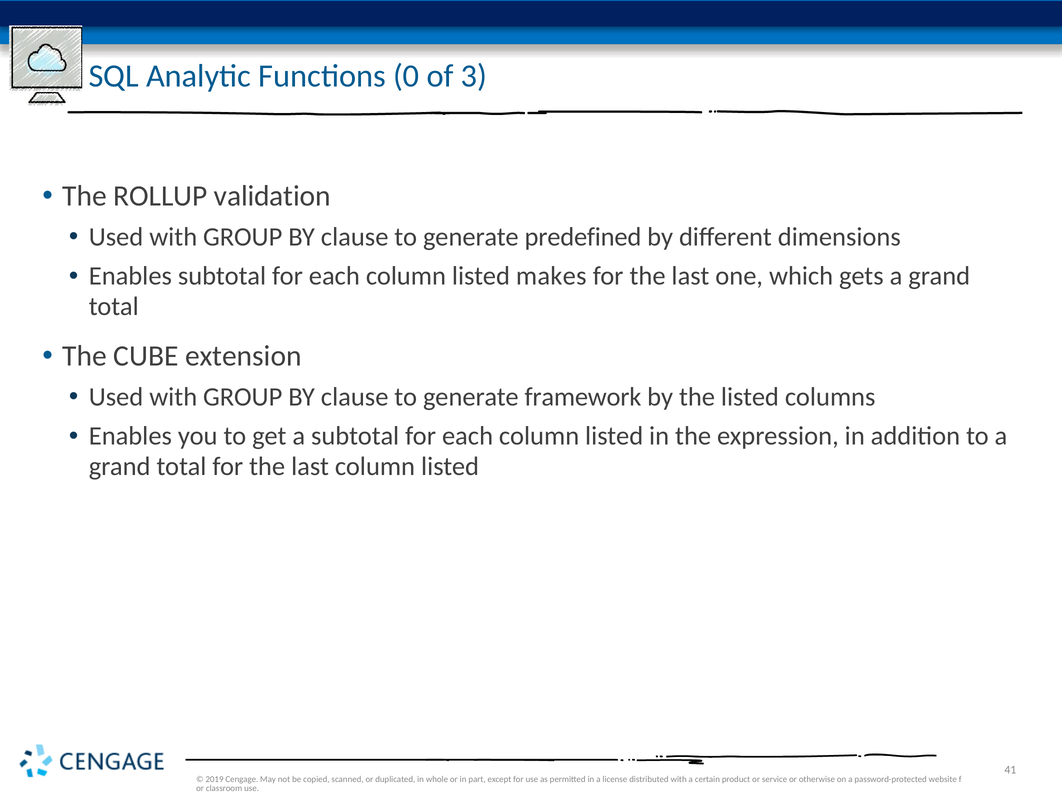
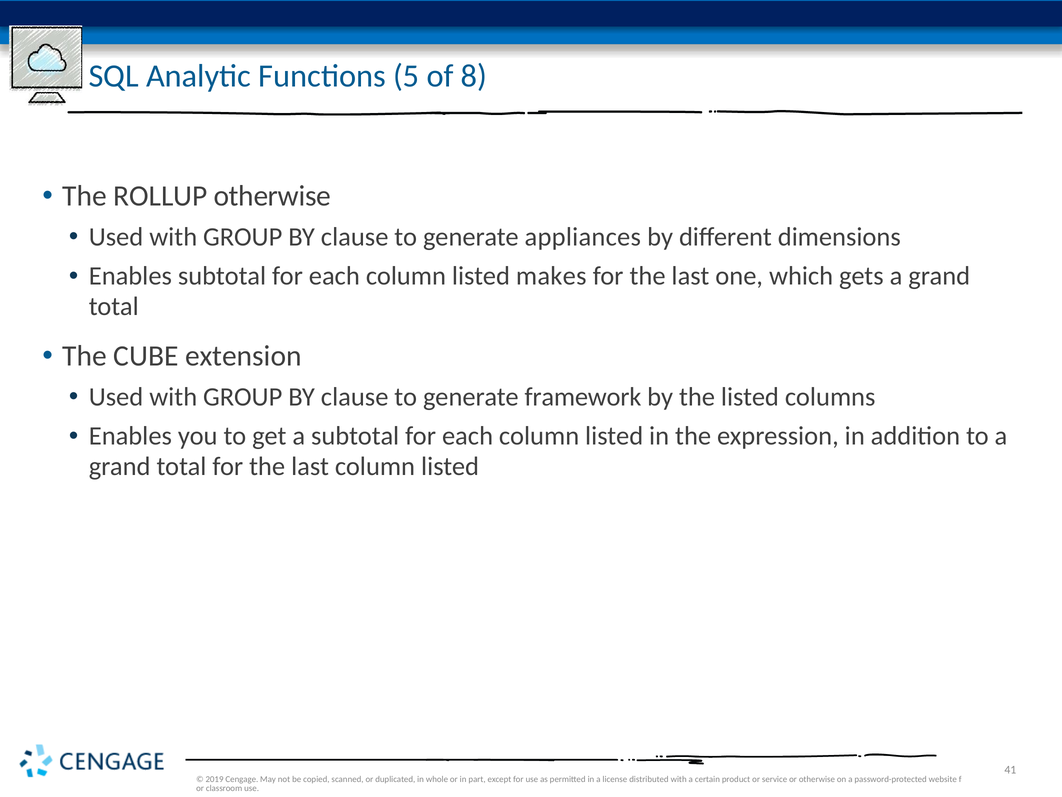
0: 0 -> 5 (406, 76)
3: 3 -> 8 (474, 76)
ROLLUP validation: validation -> otherwise (272, 196)
predefined: predefined -> appliances (583, 237)
